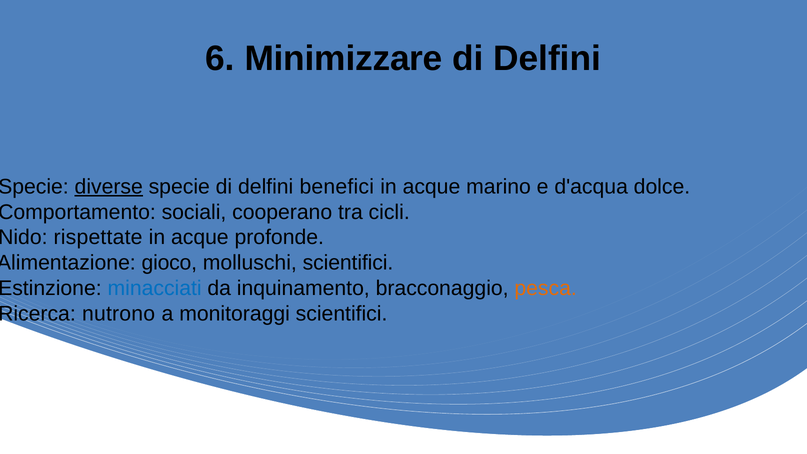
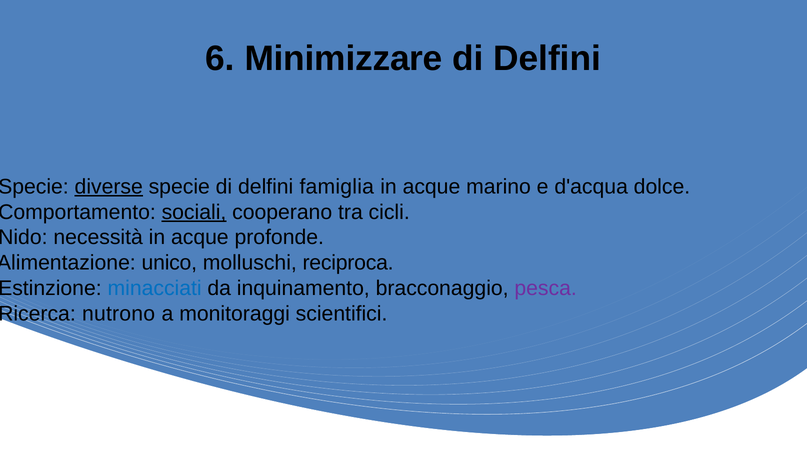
benefici: benefici -> famiglia (337, 187)
sociali underline: none -> present (194, 212)
rispettate: rispettate -> necessità (98, 237)
gioco: gioco -> unico (169, 263)
molluschi scientifici: scientifici -> reciproca (348, 263)
pesca colour: orange -> purple (546, 288)
